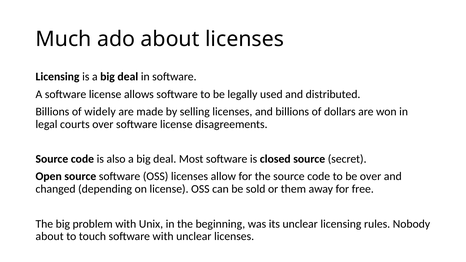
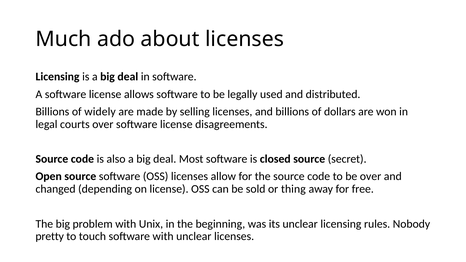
them: them -> thing (293, 189)
about: about -> pretty (50, 237)
